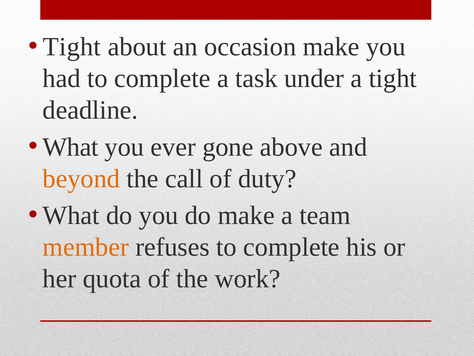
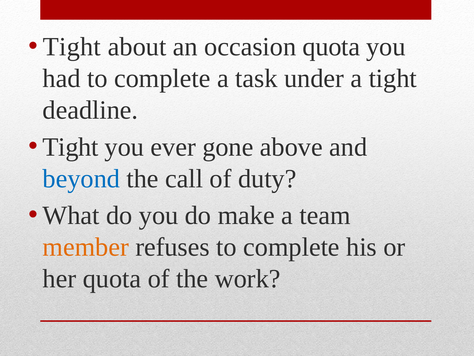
occasion make: make -> quota (331, 47)
What: What -> Tight (70, 147)
beyond colour: orange -> blue (81, 178)
